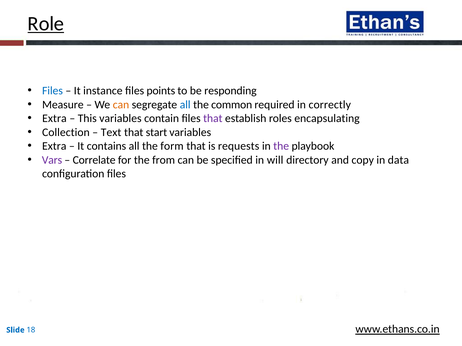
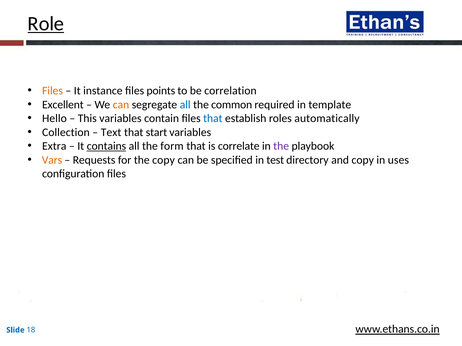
Files colour: blue -> orange (52, 91)
responding: responding -> correlation (230, 91)
Measure: Measure -> Excellent (63, 105)
correctly: correctly -> template (330, 105)
Extra: Extra -> Hello (54, 119)
that colour: purple -> blue (213, 119)
encapsulating: encapsulating -> automatically (327, 119)
contains underline: none -> present (106, 146)
requests: requests -> correlate (239, 146)
Vars colour: purple -> orange (52, 160)
Correlate: Correlate -> Requests (94, 160)
the from: from -> copy (164, 160)
will: will -> test (275, 160)
data: data -> uses (398, 160)
